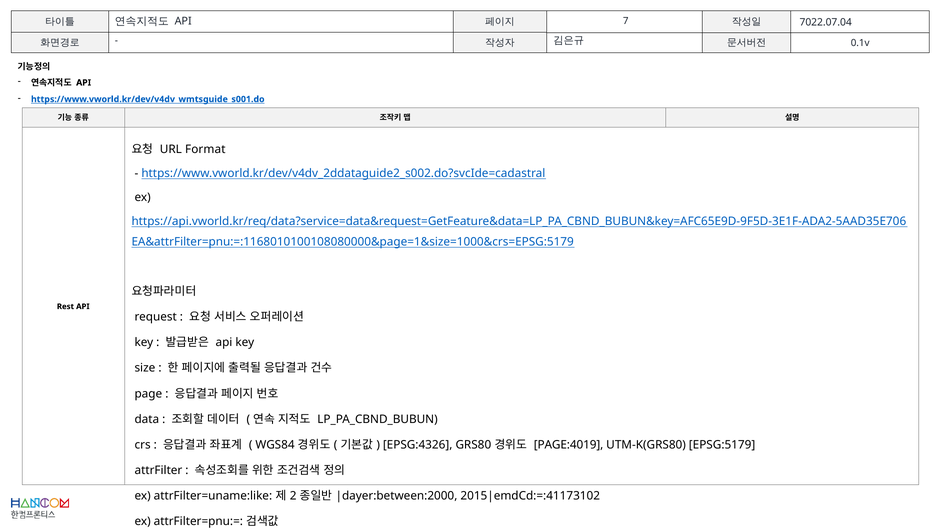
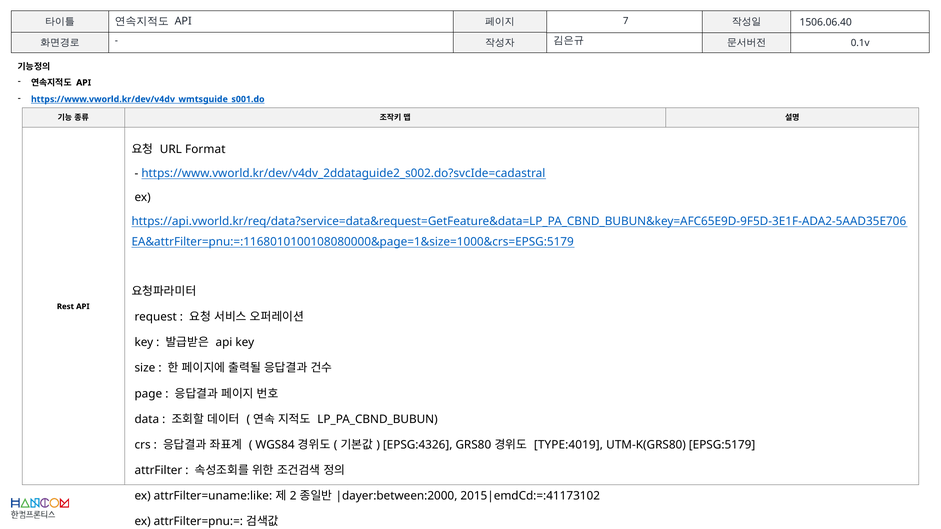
7022.07.04: 7022.07.04 -> 1506.06.40 (826, 22)
PAGE:4019: PAGE:4019 -> TYPE:4019 (568, 445)
